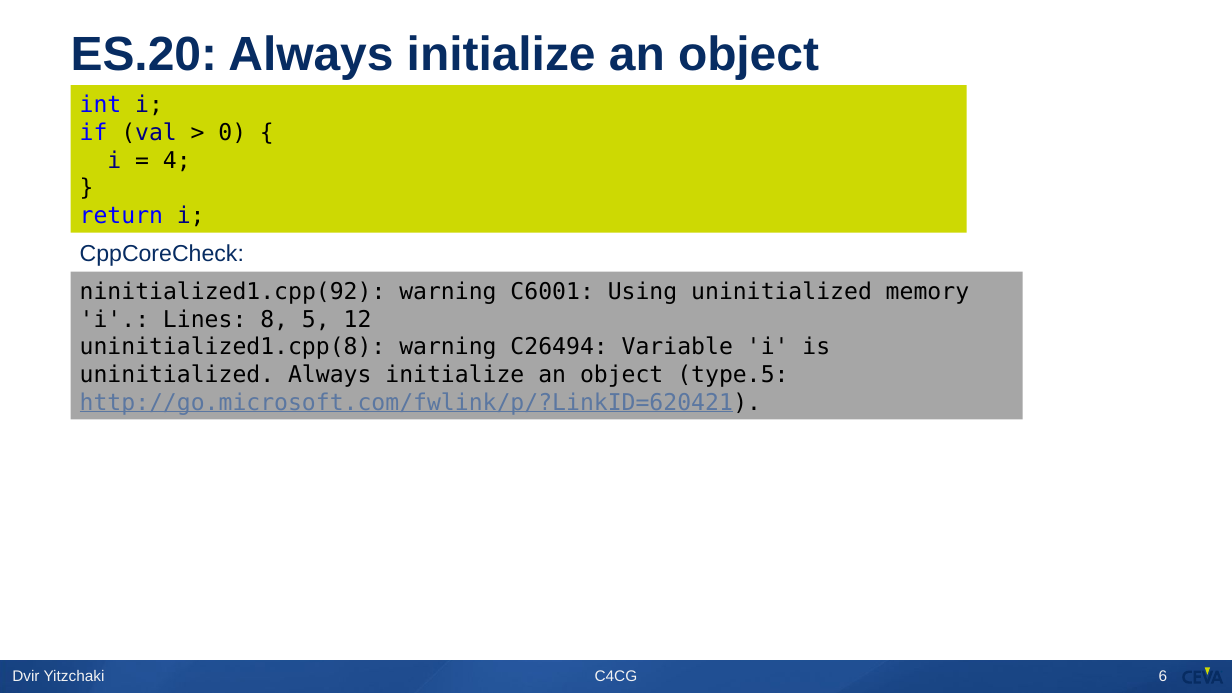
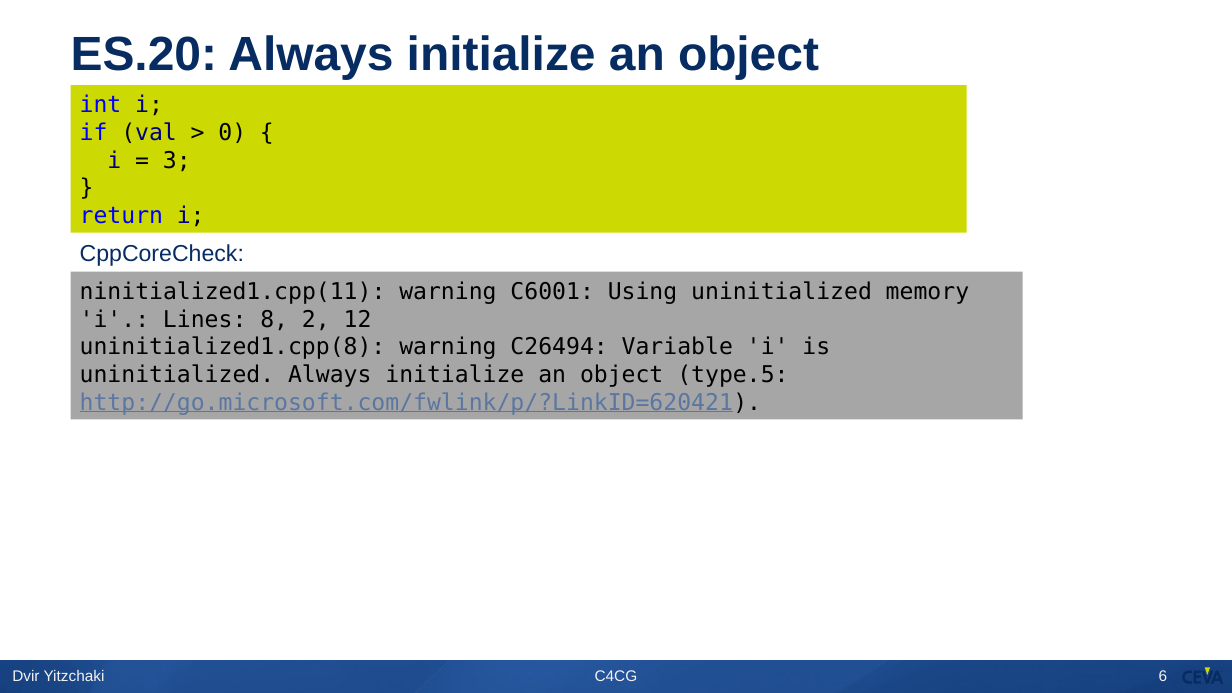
4: 4 -> 3 (177, 161)
ninitialized1.cpp(92: ninitialized1.cpp(92 -> ninitialized1.cpp(11 (233, 292)
5: 5 -> 2 (316, 319)
